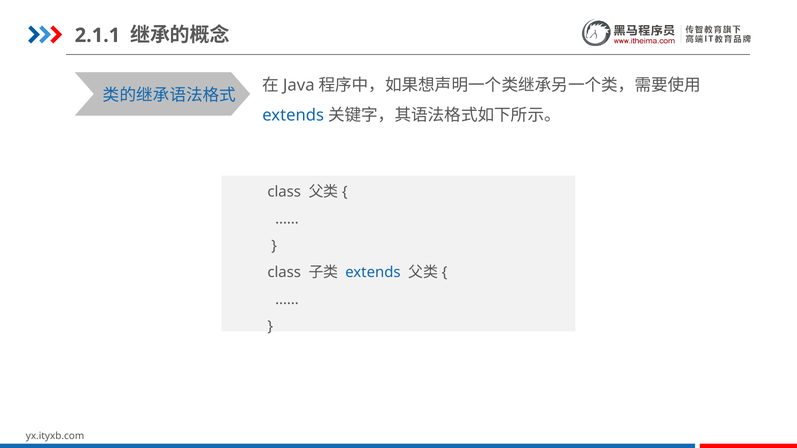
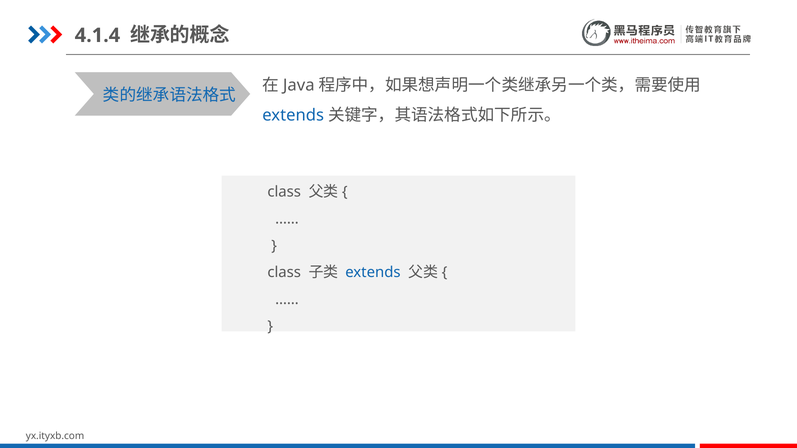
2.1.1: 2.1.1 -> 4.1.4 (97, 35)
